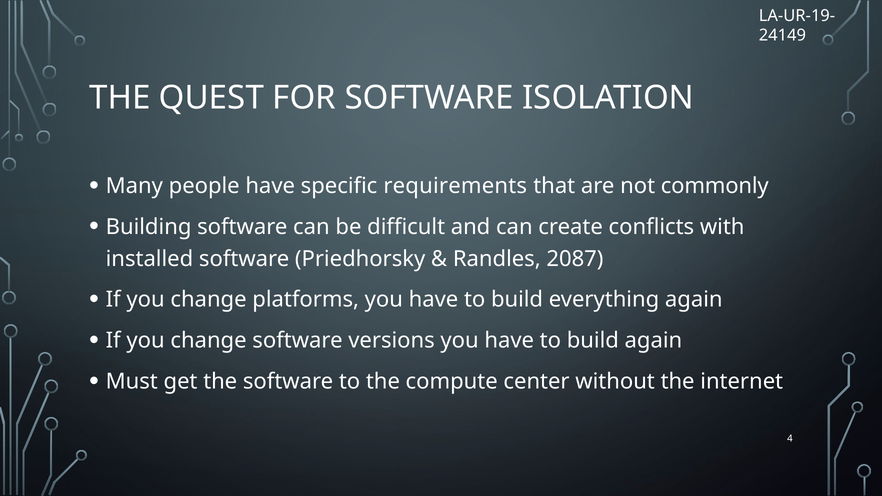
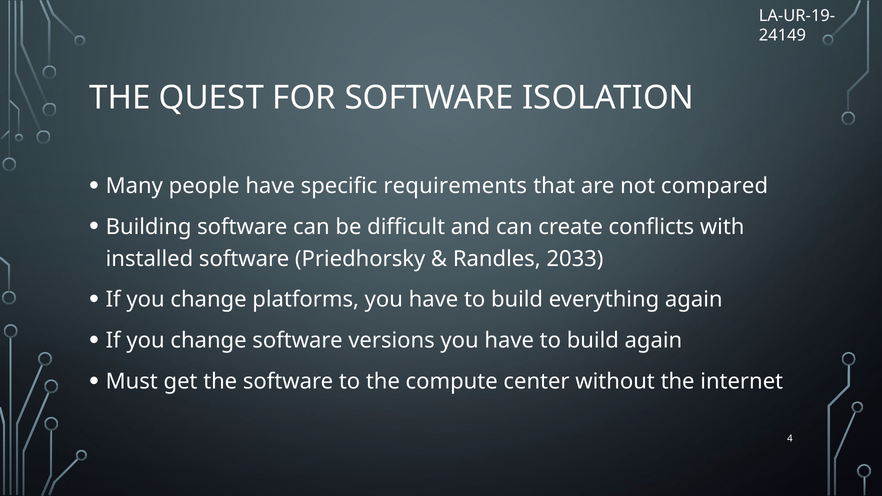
commonly: commonly -> compared (715, 186)
2087: 2087 -> 2033 (575, 259)
